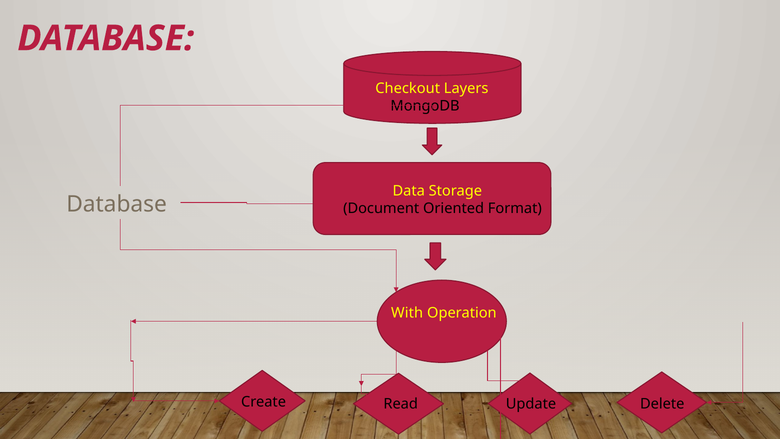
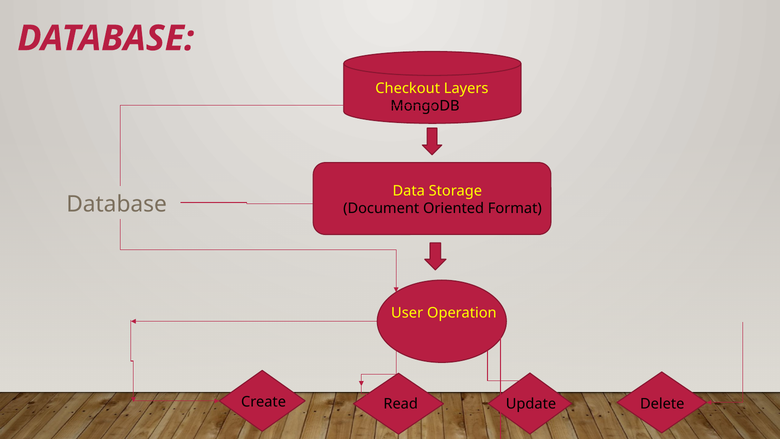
With: With -> User (407, 313)
